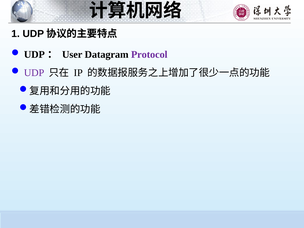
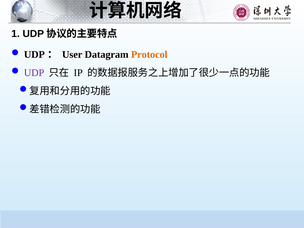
Protocol colour: purple -> orange (149, 54)
